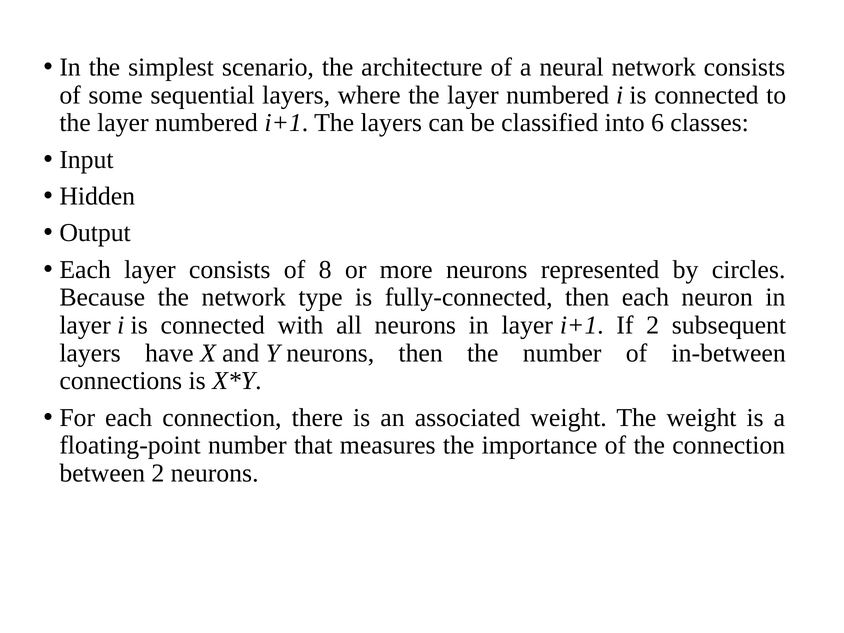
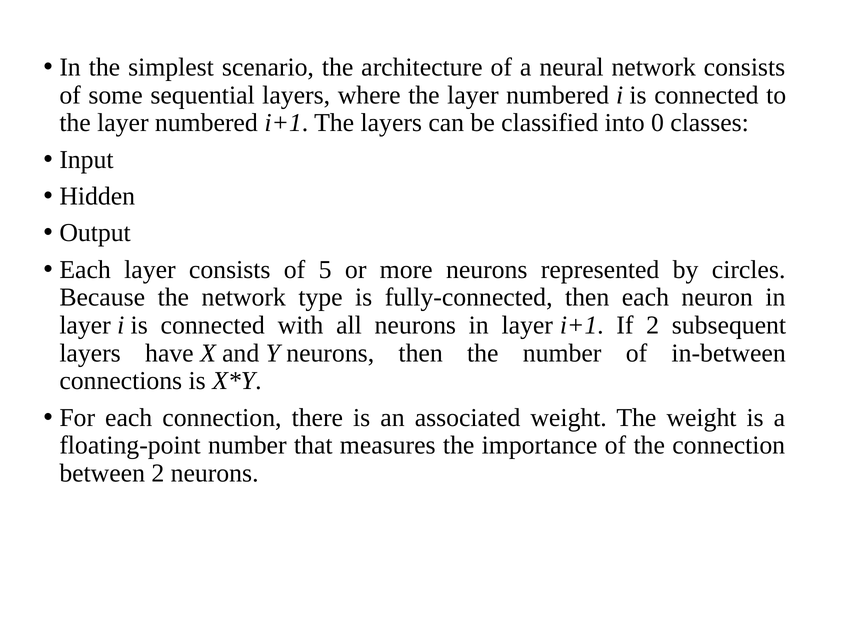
6: 6 -> 0 (657, 123)
8: 8 -> 5 (325, 270)
